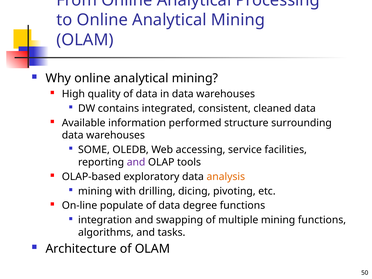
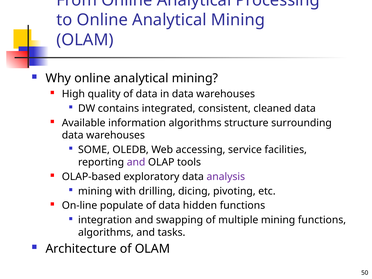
information performed: performed -> algorithms (195, 123)
analysis colour: orange -> purple (226, 177)
degree: degree -> hidden (200, 206)
